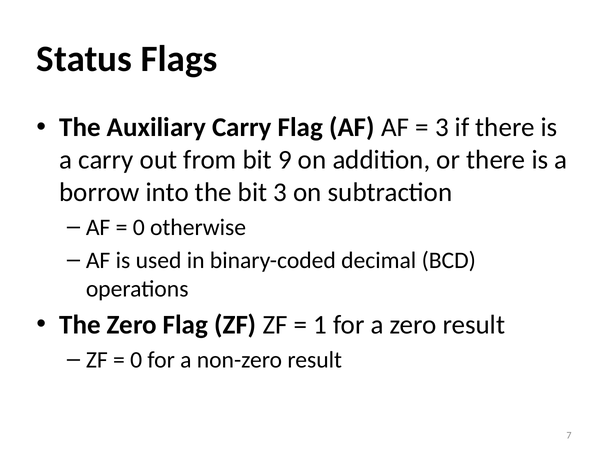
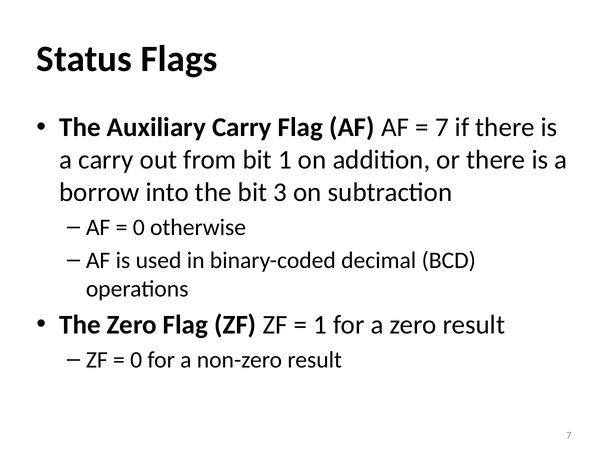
3: 3 -> 7 (442, 128)
bit 9: 9 -> 1 (285, 160)
